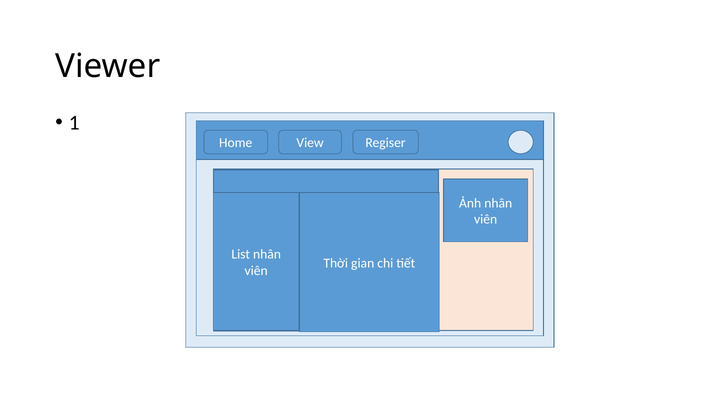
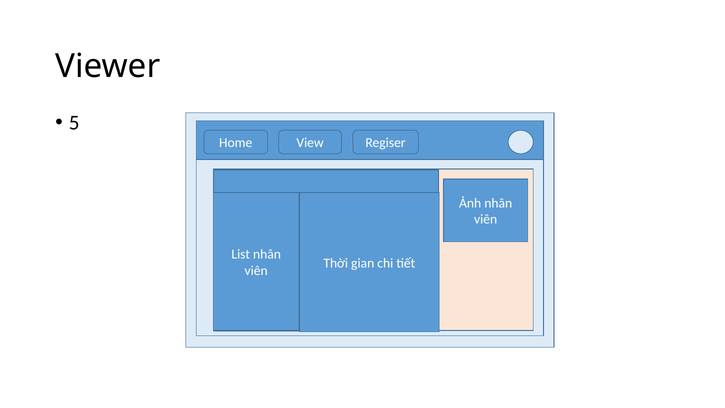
1: 1 -> 5 (74, 123)
